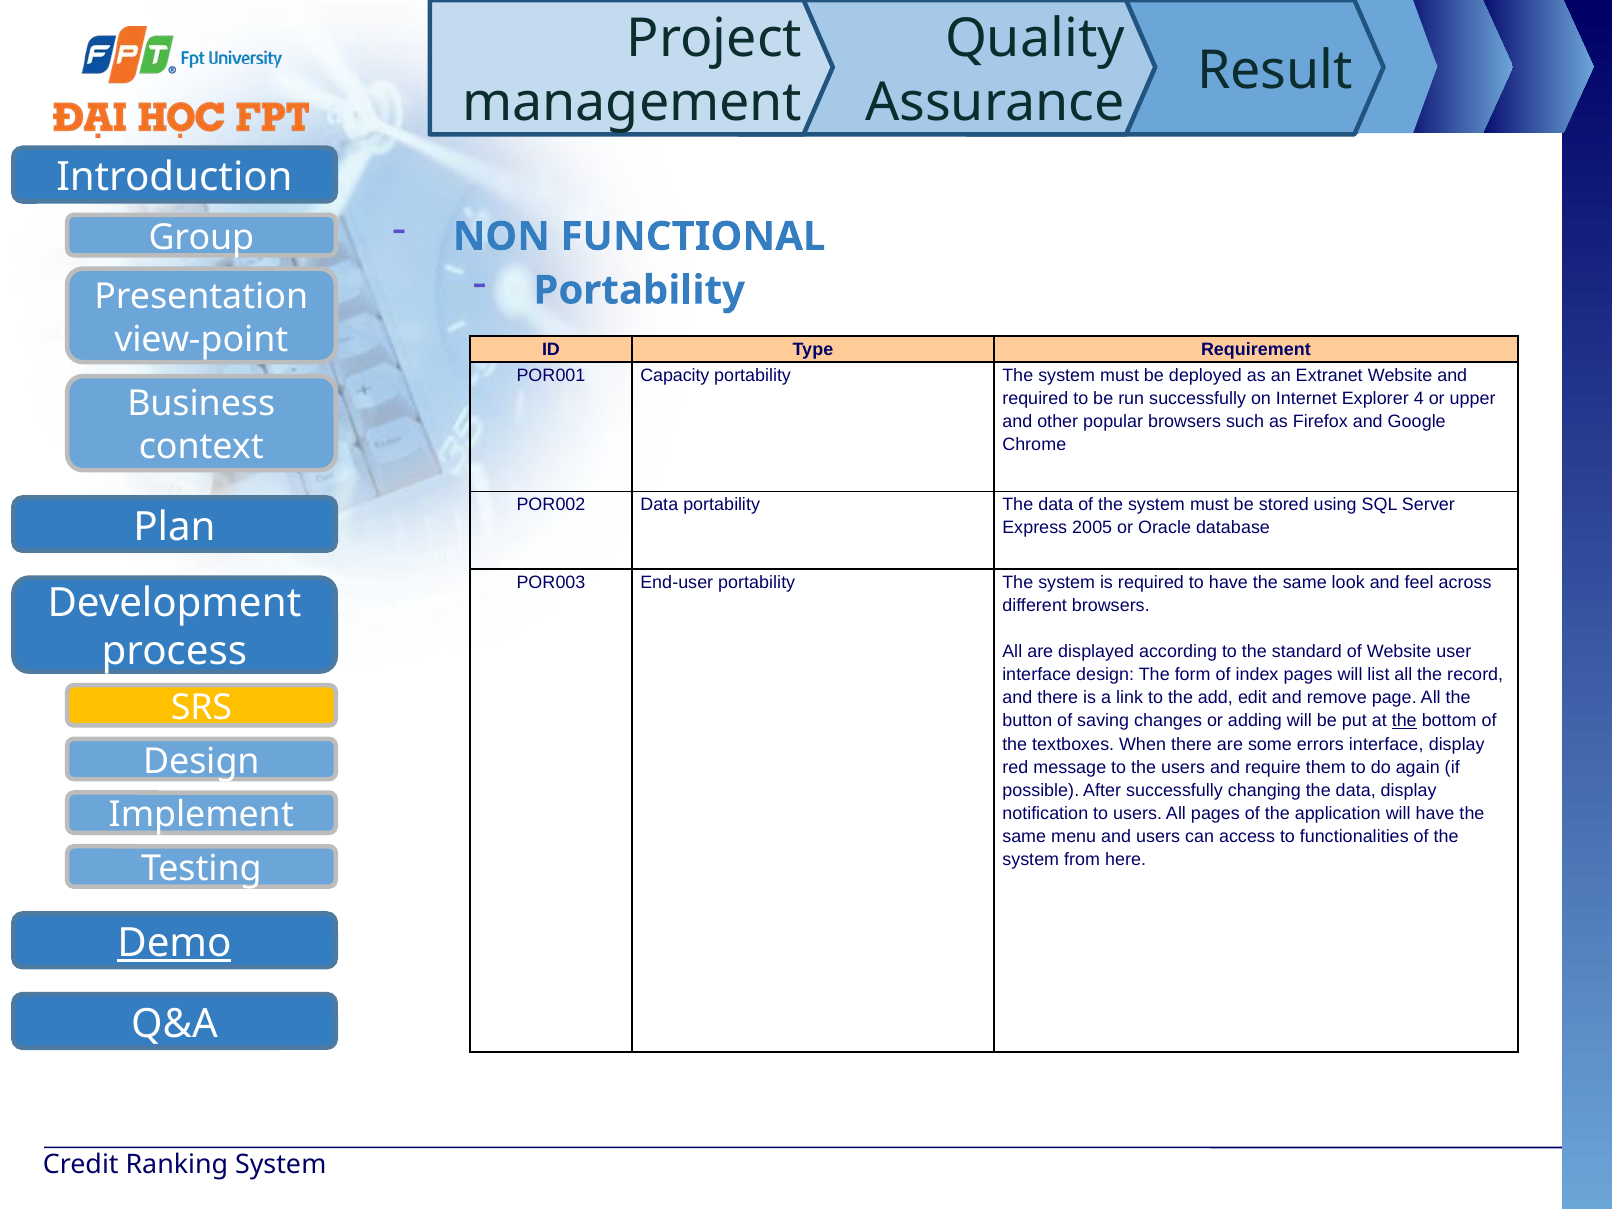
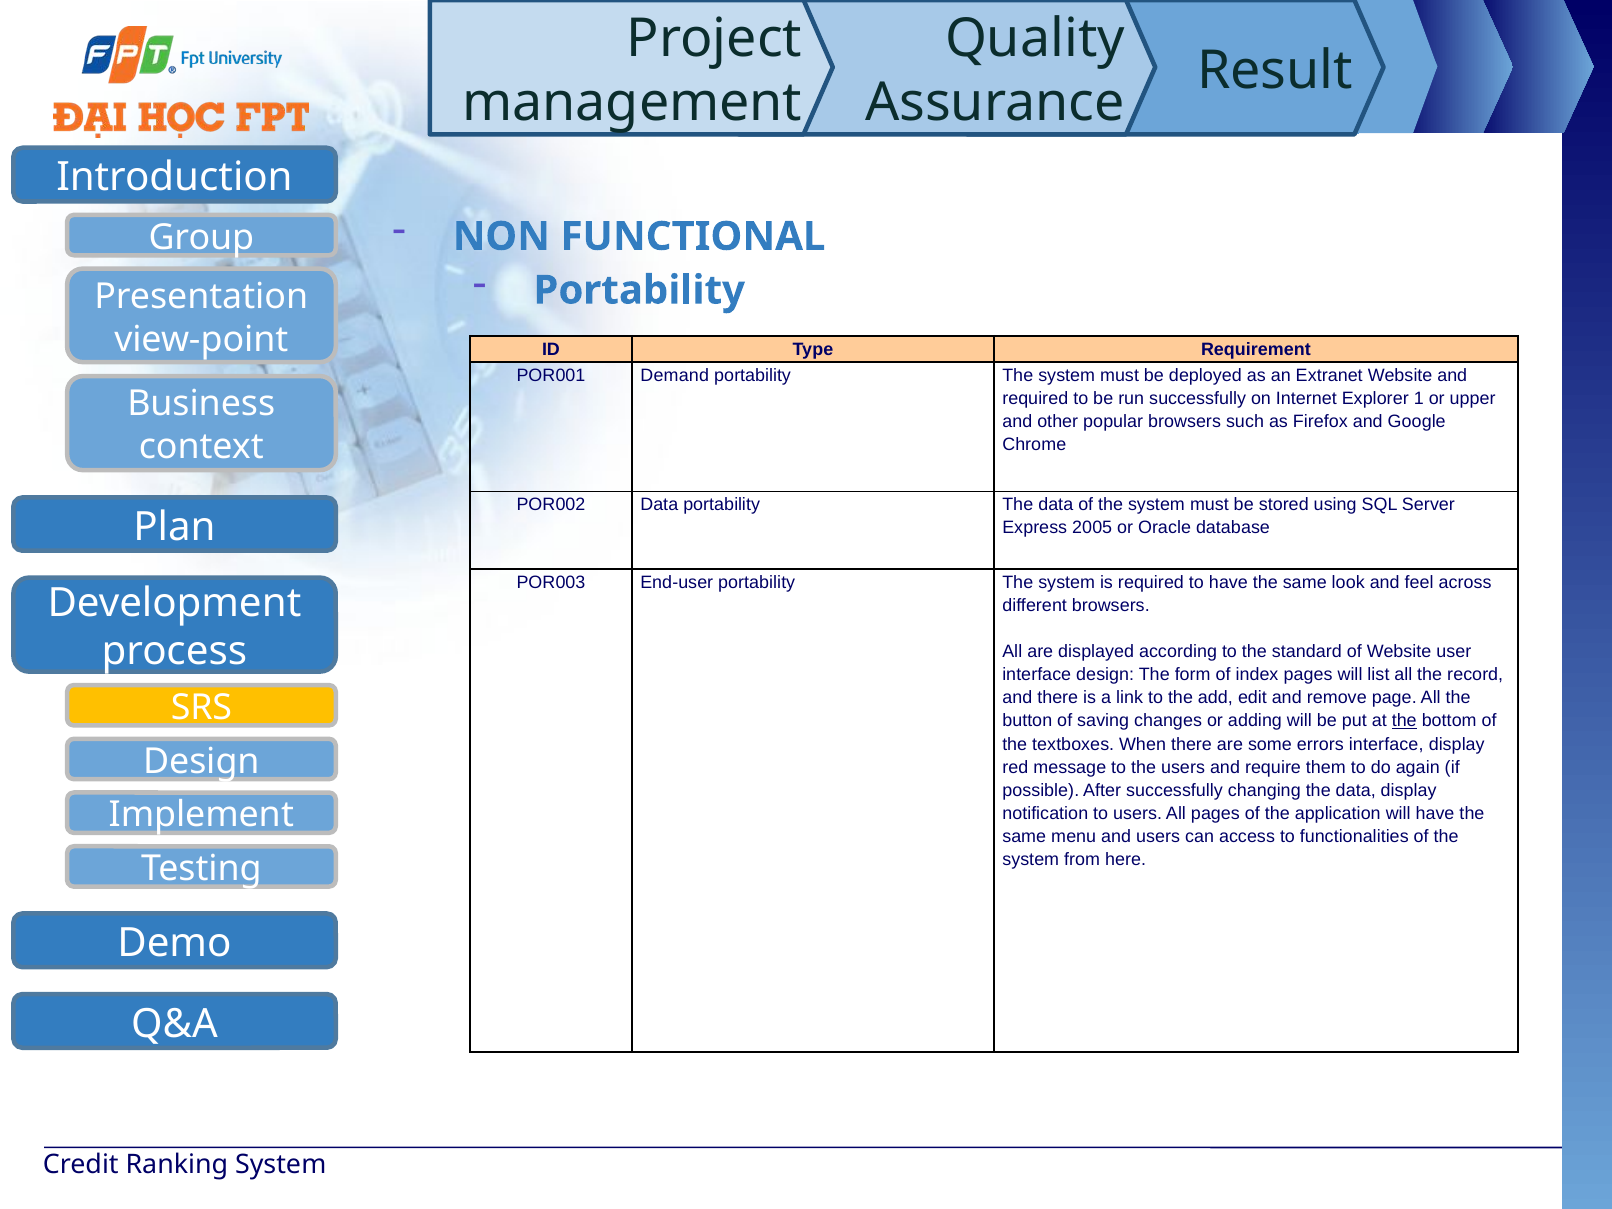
Capacity: Capacity -> Demand (675, 375)
4: 4 -> 1 (1419, 398)
Demo underline: present -> none (174, 943)
